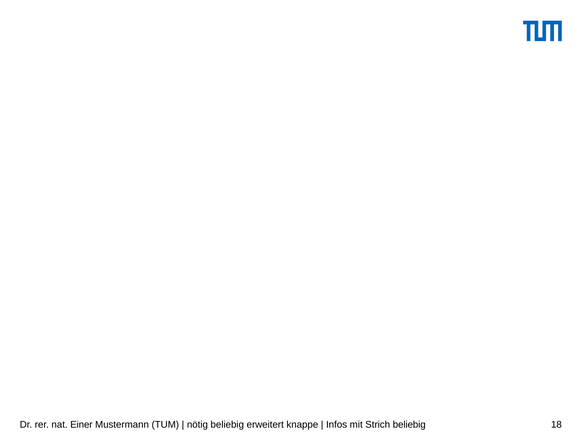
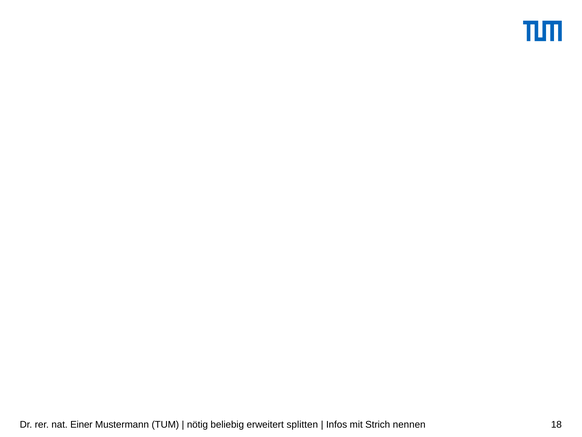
knappe: knappe -> splitten (302, 424)
Strich beliebig: beliebig -> nennen (409, 424)
